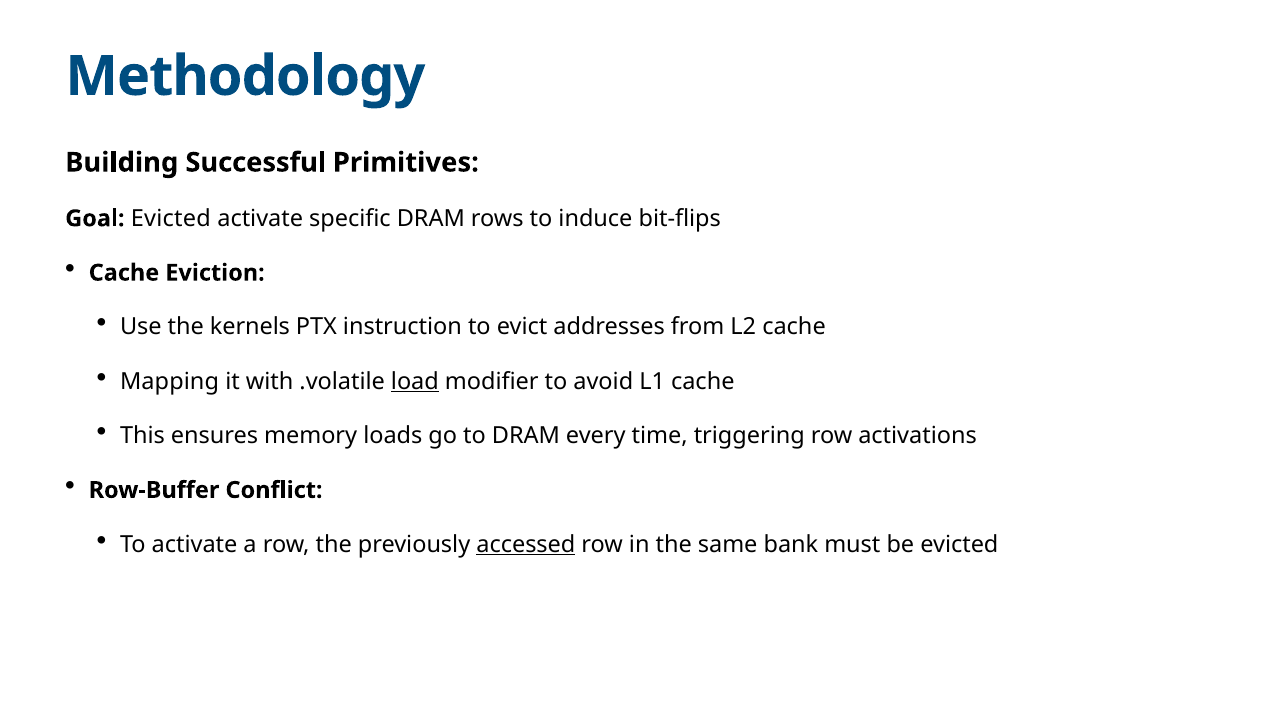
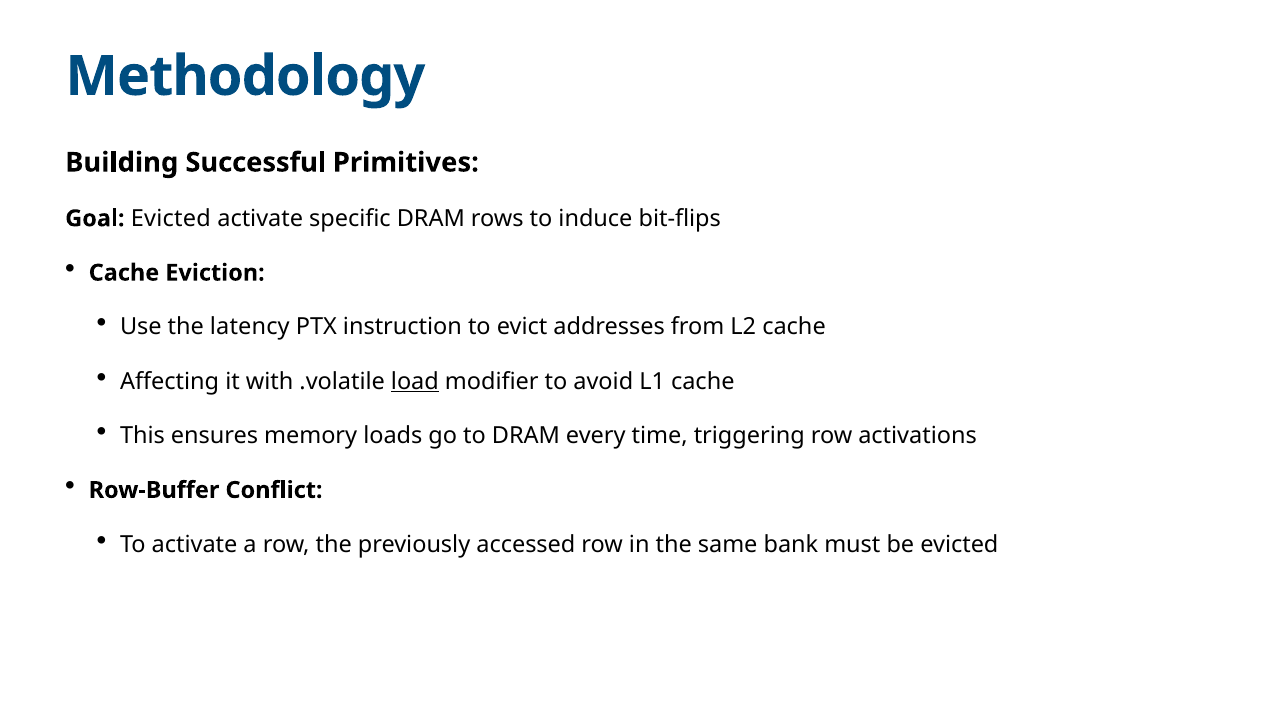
kernels: kernels -> latency (250, 327)
Mapping: Mapping -> Affecting (170, 382)
accessed underline: present -> none (526, 545)
